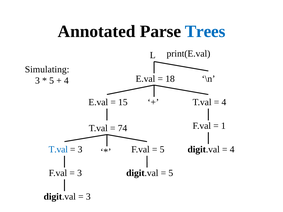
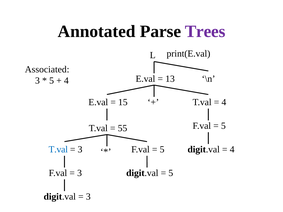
Trees colour: blue -> purple (205, 31)
Simulating: Simulating -> Associated (47, 69)
18: 18 -> 13 (170, 79)
1: 1 -> 5 (223, 126)
74: 74 -> 55 (122, 128)
